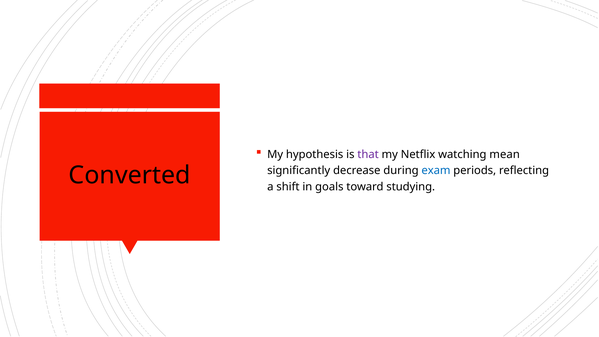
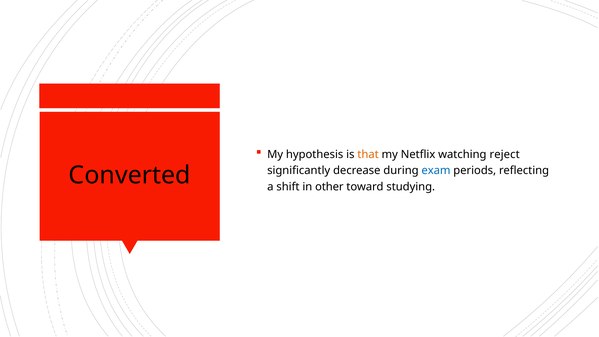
that colour: purple -> orange (368, 154)
mean: mean -> reject (505, 154)
goals: goals -> other (329, 187)
